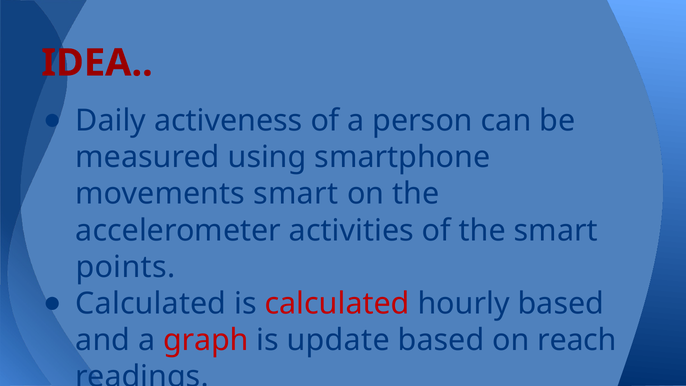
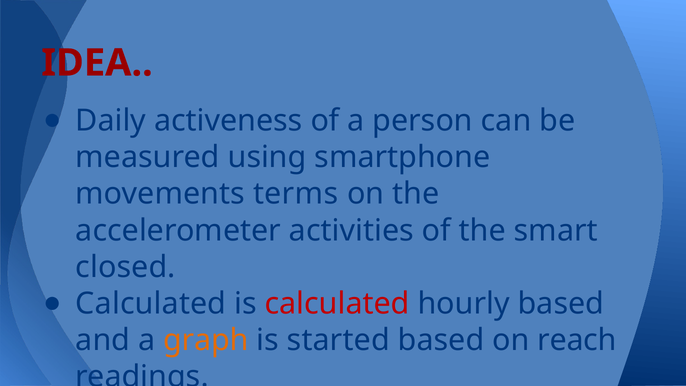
movements smart: smart -> terms (296, 194)
points: points -> closed (126, 267)
graph colour: red -> orange (206, 340)
update: update -> started (338, 340)
